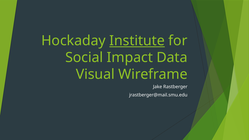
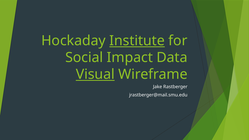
Visual underline: none -> present (95, 74)
